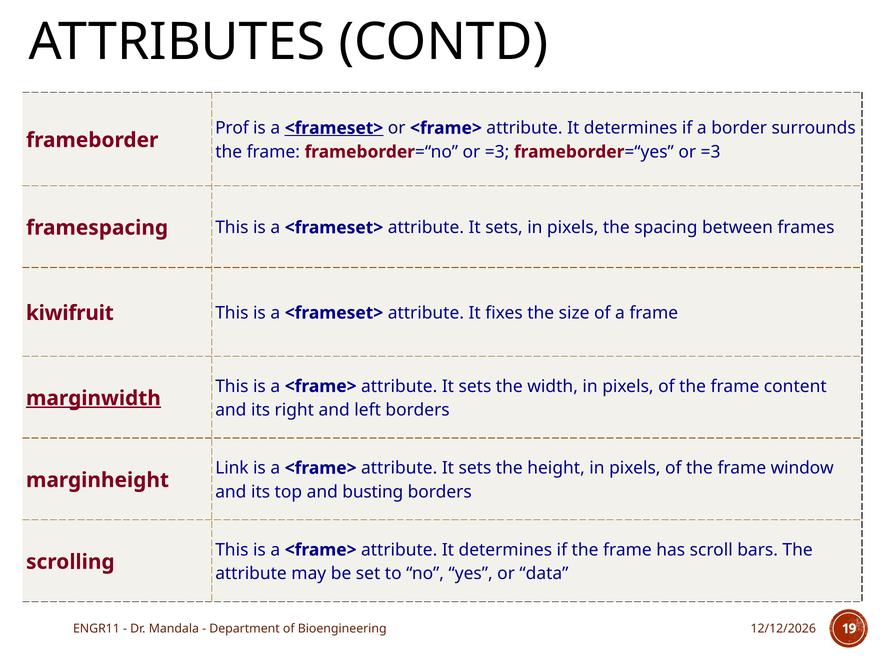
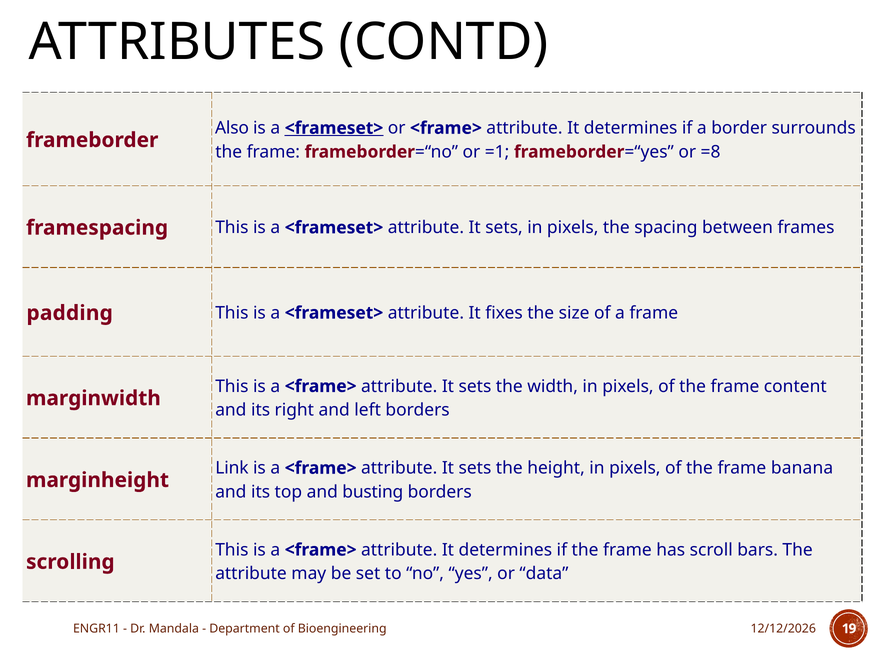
Prof: Prof -> Also (232, 128)
=3: =3 -> =1 (497, 152)
=3: =3 -> =8 (711, 152)
kiwifruit: kiwifruit -> padding (70, 313)
marginwidth underline: present -> none (93, 398)
window: window -> banana (802, 468)
